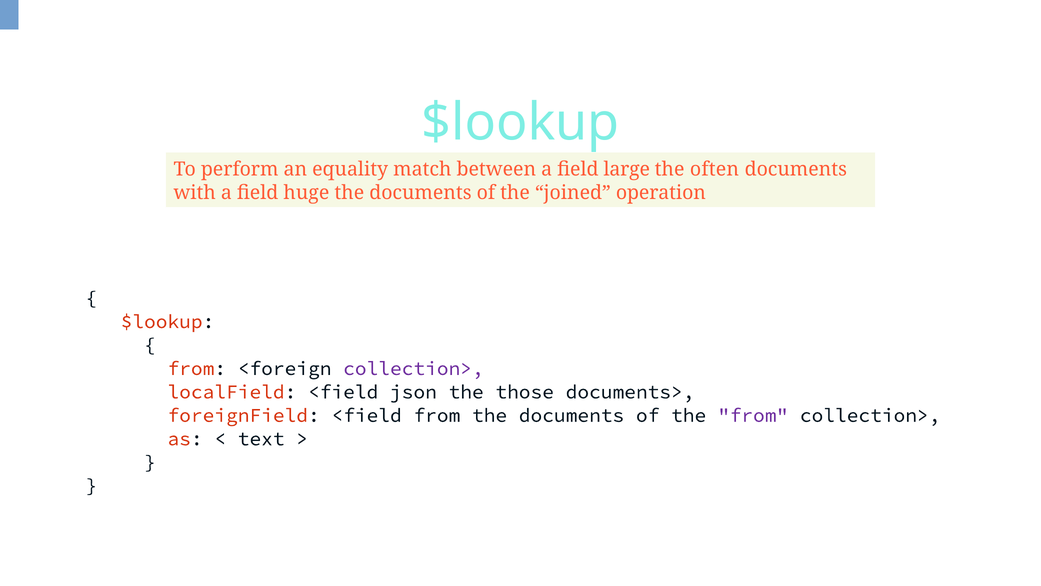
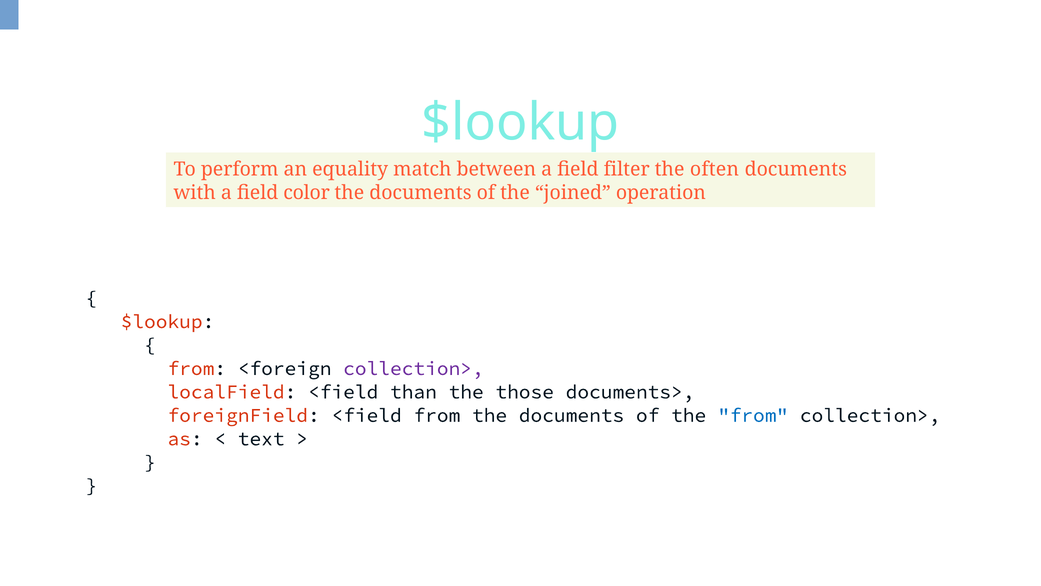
large: large -> filter (627, 169)
huge: huge -> color (307, 193)
json: json -> than (413, 392)
from colour: purple -> blue (753, 415)
